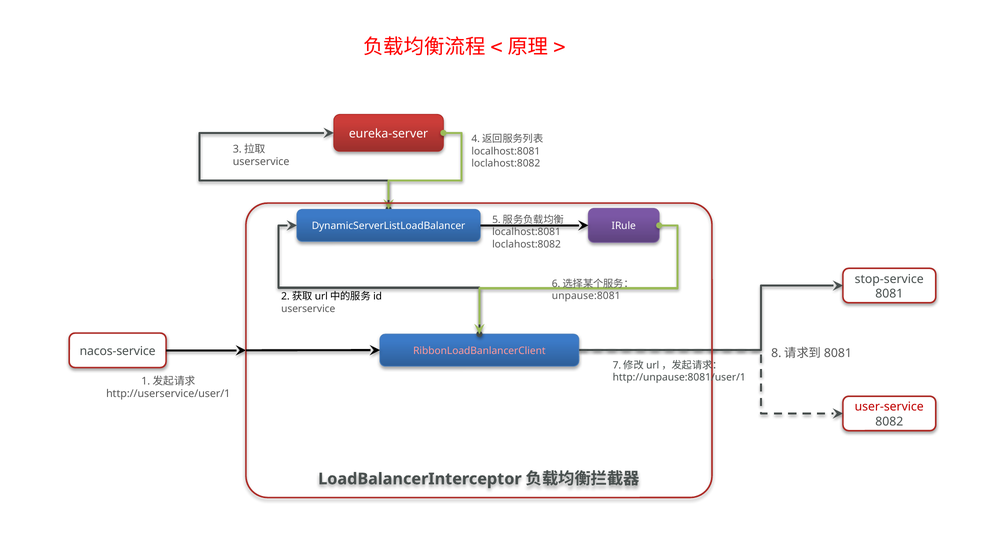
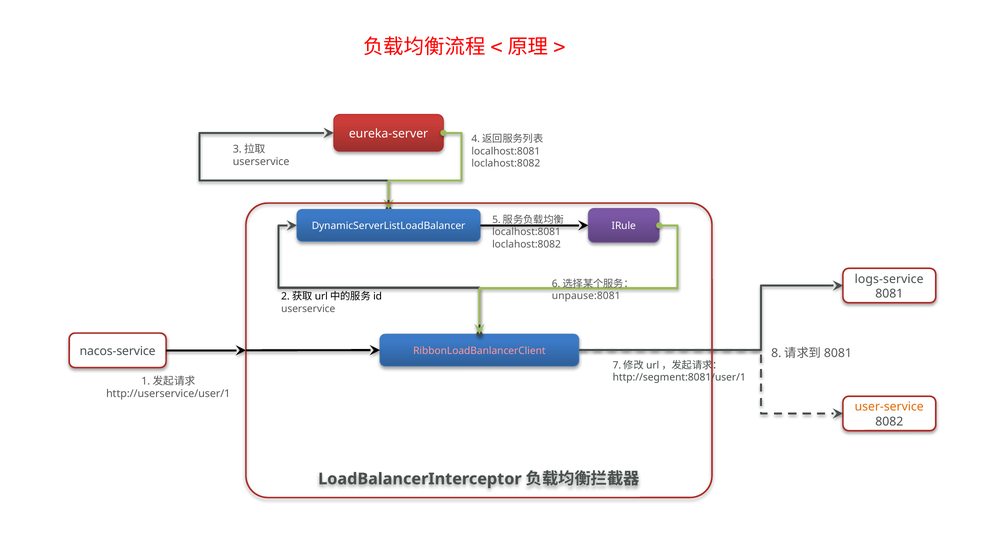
stop-service: stop-service -> logs-service (889, 279)
http://unpause:8081/user/1: http://unpause:8081/user/1 -> http://segment:8081/user/1 (679, 378)
user-service colour: red -> orange (889, 407)
